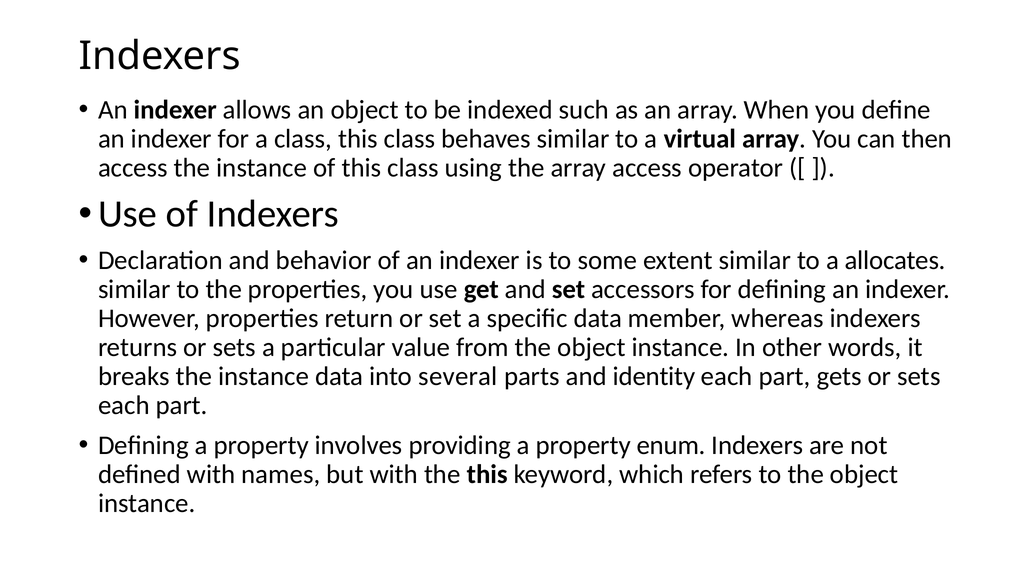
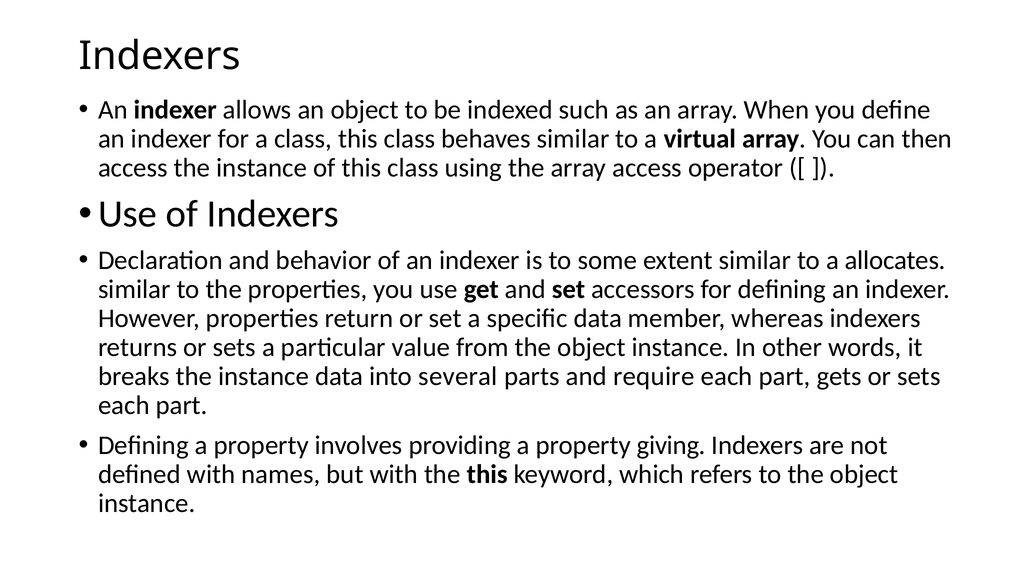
identity: identity -> require (654, 376)
enum: enum -> giving (671, 445)
